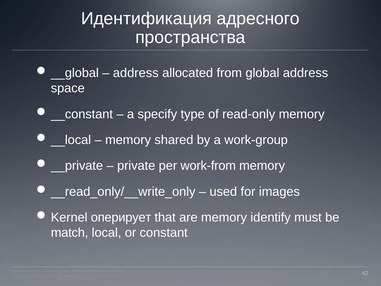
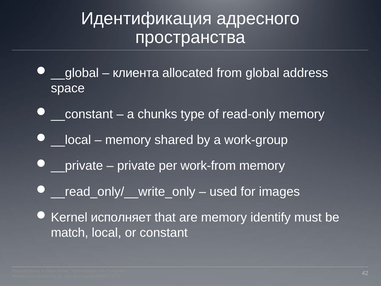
address: address -> клиента (136, 73)
specify: specify -> chunks (157, 114)
оперирует: оперирует -> исполняет (121, 217)
